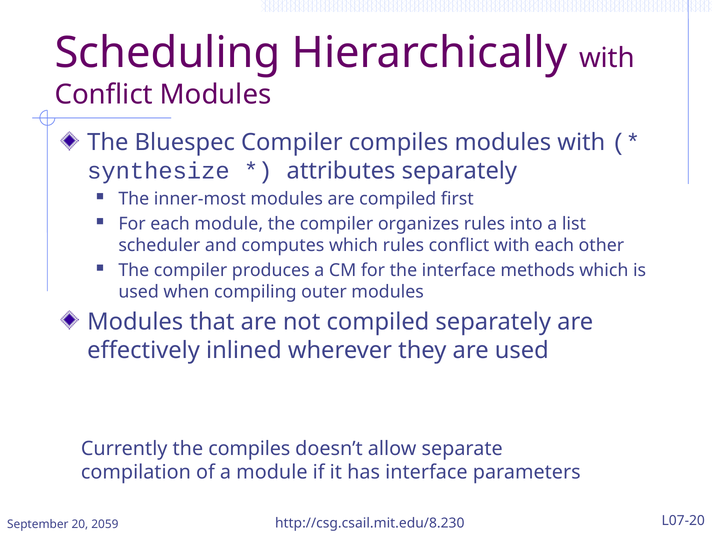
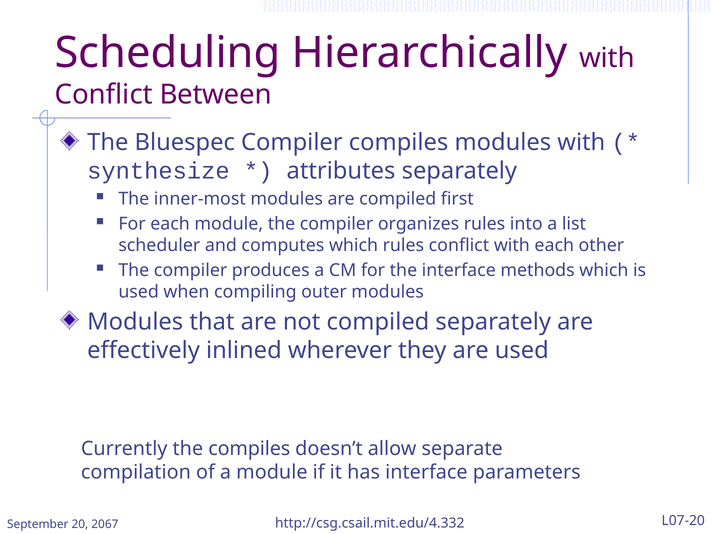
Conflict Modules: Modules -> Between (216, 94)
http://csg.csail.mit.edu/8.230: http://csg.csail.mit.edu/8.230 -> http://csg.csail.mit.edu/4.332 (370, 523)
2059: 2059 -> 2067 (105, 524)
